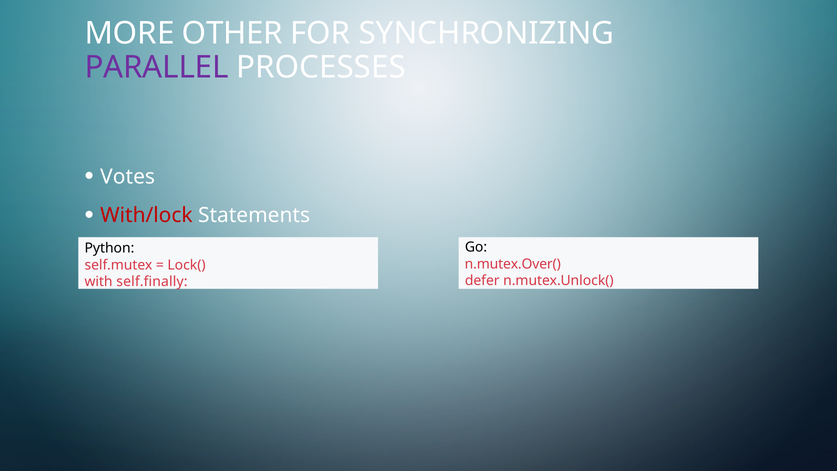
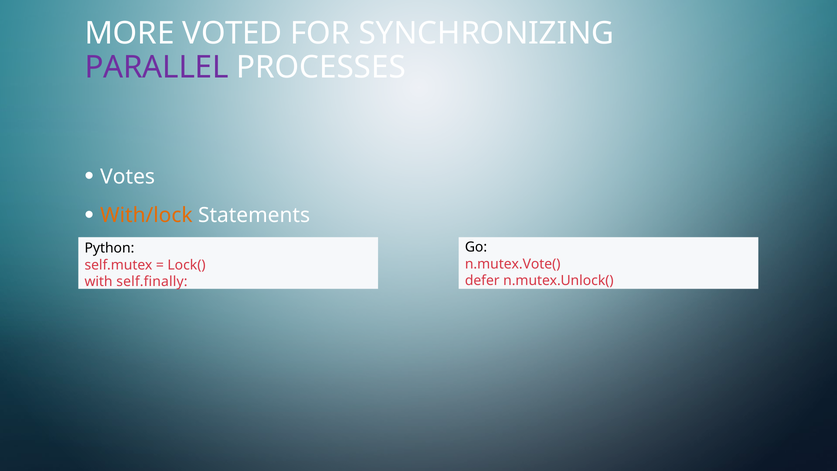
OTHER: OTHER -> VOTED (232, 34)
With/lock colour: red -> orange (146, 215)
n.mutex.Over(: n.mutex.Over( -> n.mutex.Vote( (513, 264)
